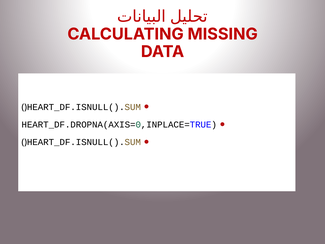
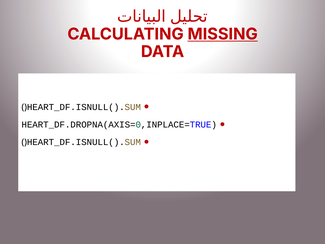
MISSING underline: none -> present (223, 34)
